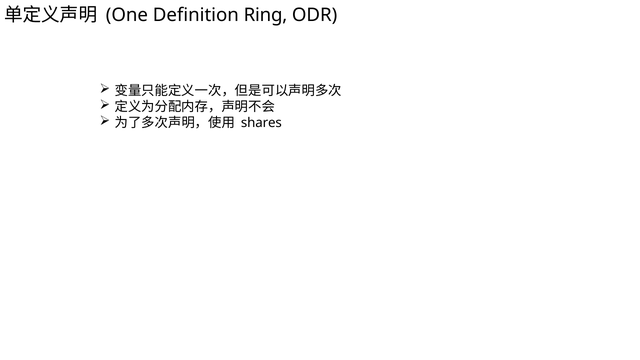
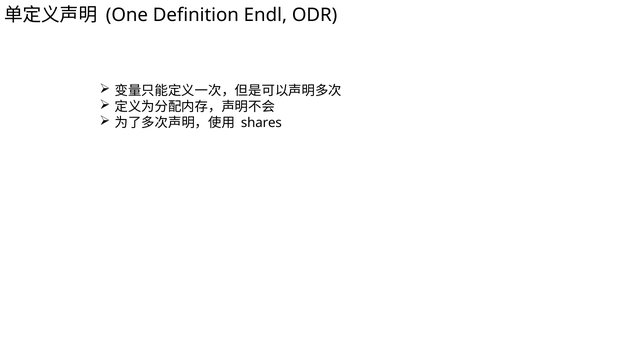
Ring: Ring -> Endl (265, 15)
